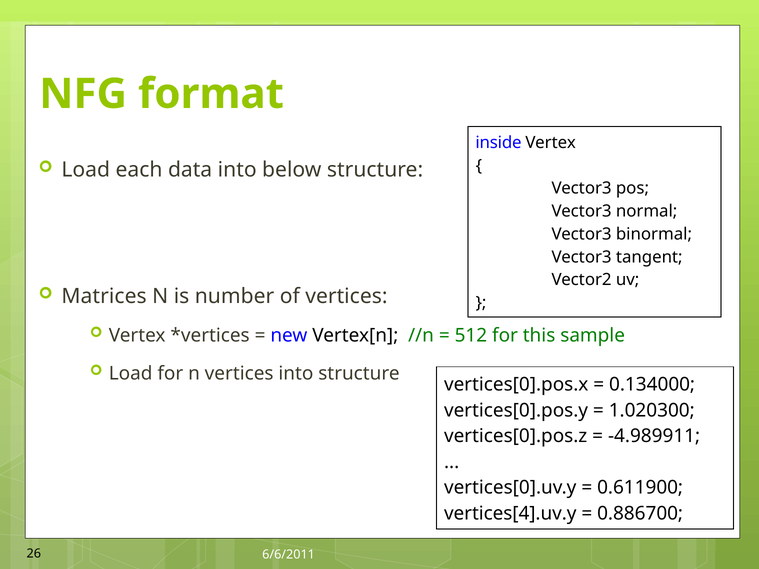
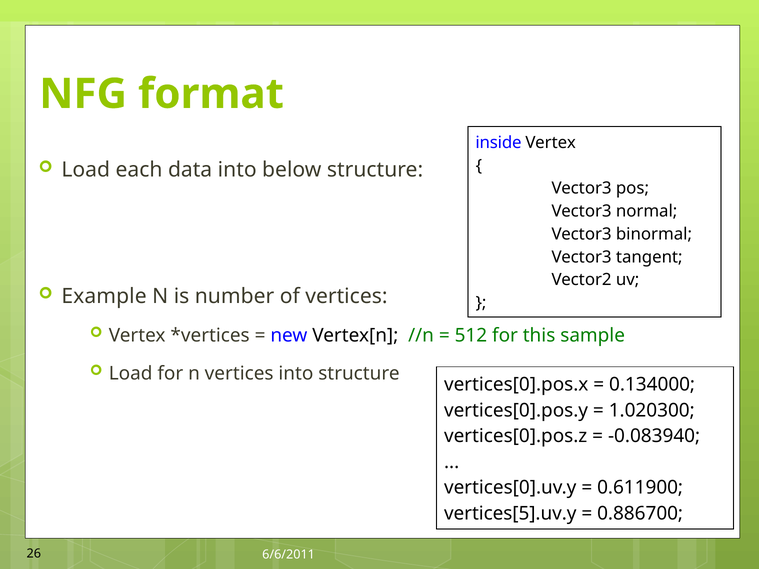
Matrices: Matrices -> Example (104, 296)
-4.989911: -4.989911 -> -0.083940 (654, 436)
vertices[4].uv.y: vertices[4].uv.y -> vertices[5].uv.y (510, 514)
